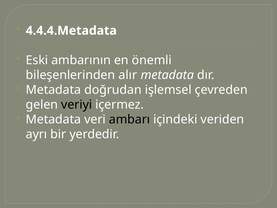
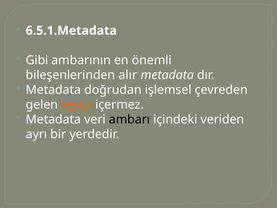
4.4.4.Metadata: 4.4.4.Metadata -> 6.5.1.Metadata (71, 31)
Eski: Eski -> Gibi (37, 60)
veriyi colour: black -> orange (77, 104)
